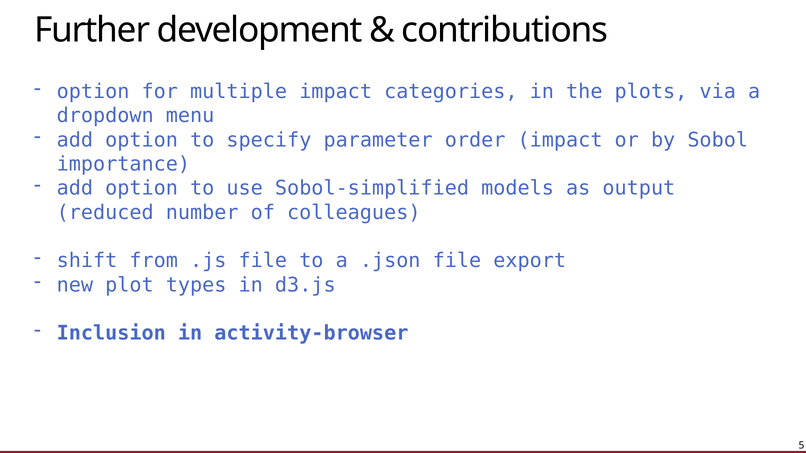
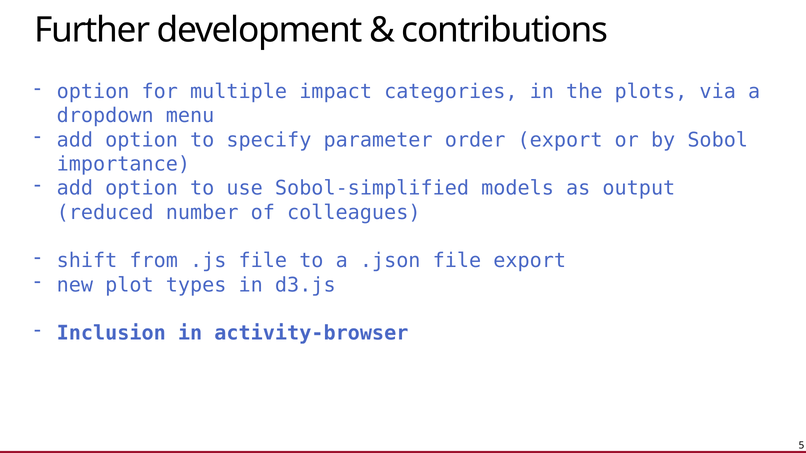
order impact: impact -> export (560, 140)
